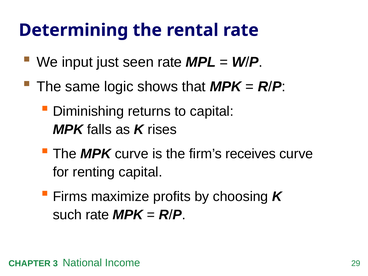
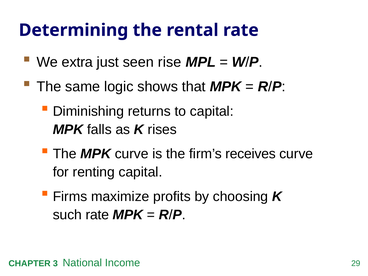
input: input -> extra (77, 62)
seen rate: rate -> rise (170, 62)
